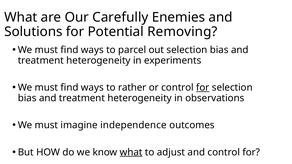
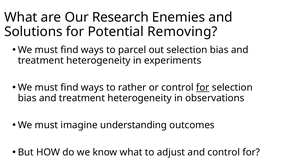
Carefully: Carefully -> Research (120, 17)
independence: independence -> understanding (134, 125)
what underline: present -> none (131, 152)
